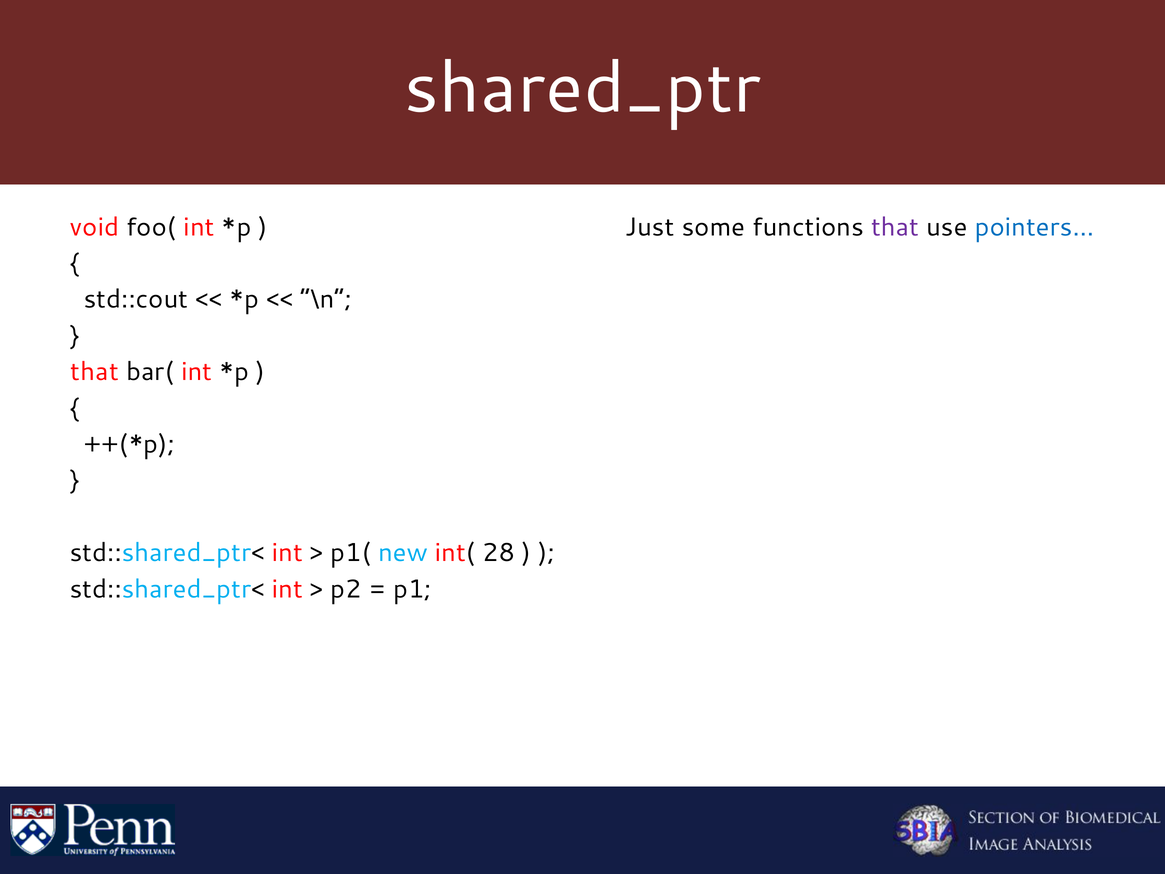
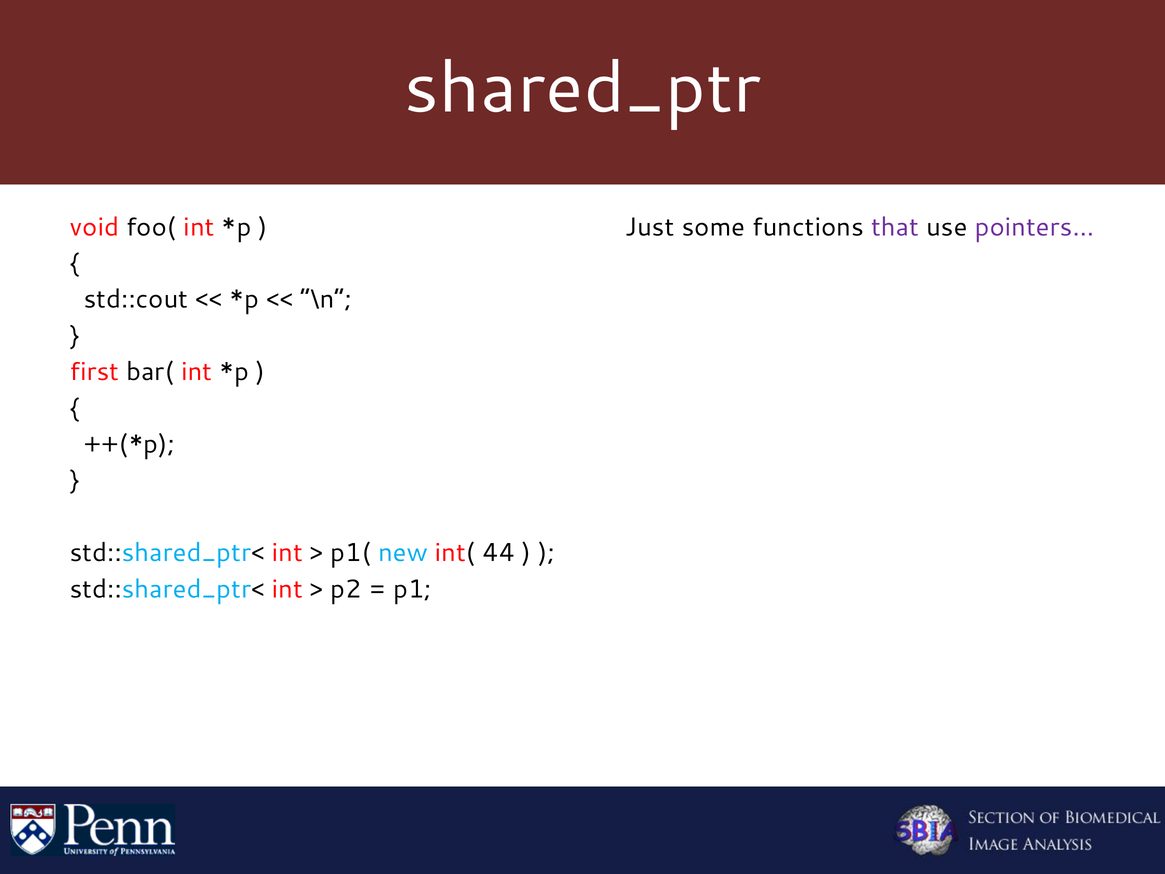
pointers… colour: blue -> purple (1035, 227)
that: that -> first (95, 372)
28: 28 -> 44 (499, 553)
